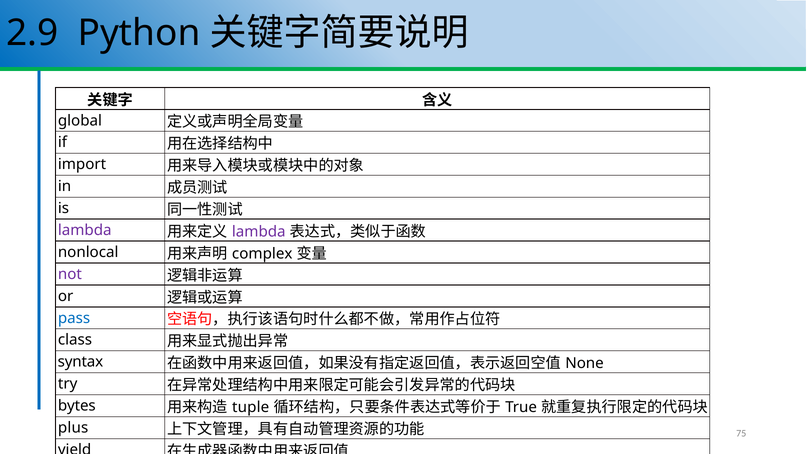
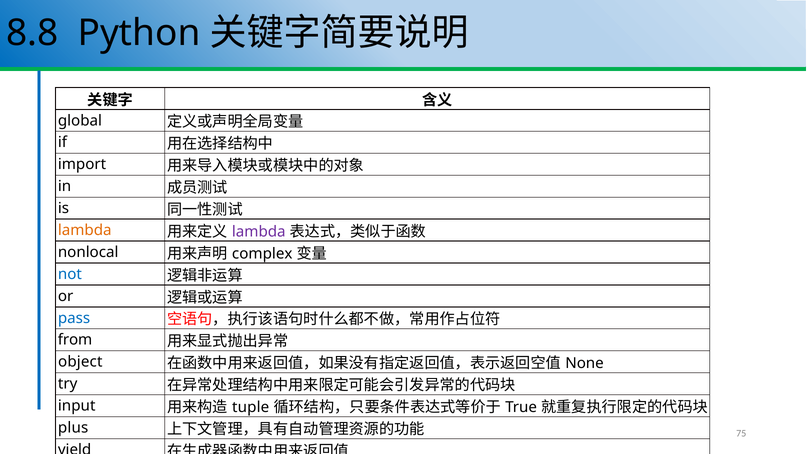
2.9: 2.9 -> 8.8 (32, 33)
lambda colour: purple -> orange (85, 230)
not colour: purple -> blue (70, 275)
class: class -> from (75, 340)
syntax: syntax -> object (80, 362)
bytes: bytes -> input (77, 406)
